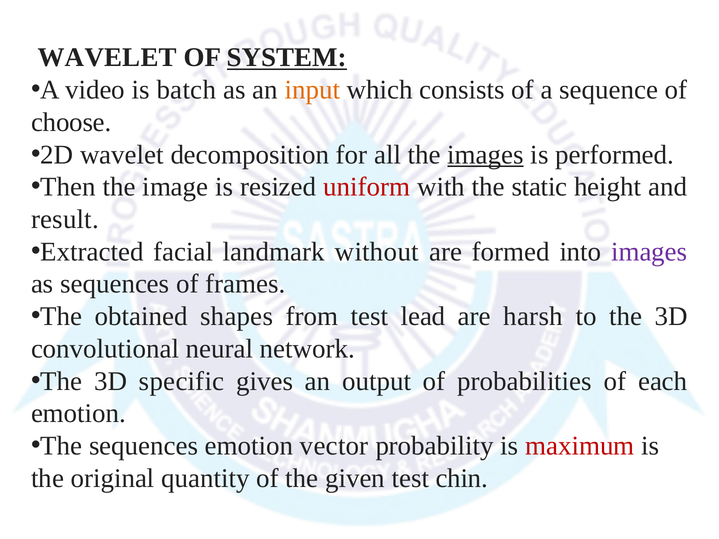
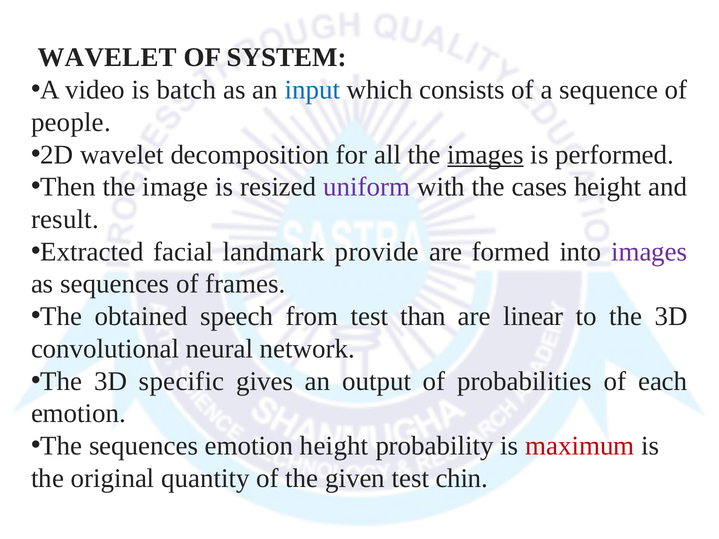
SYSTEM underline: present -> none (287, 58)
input colour: orange -> blue (312, 90)
choose: choose -> people (71, 122)
uniform colour: red -> purple (367, 187)
static: static -> cases (540, 187)
without: without -> provide (377, 252)
shapes: shapes -> speech (237, 317)
lead: lead -> than (423, 317)
harsh: harsh -> linear (533, 317)
emotion vector: vector -> height (334, 446)
